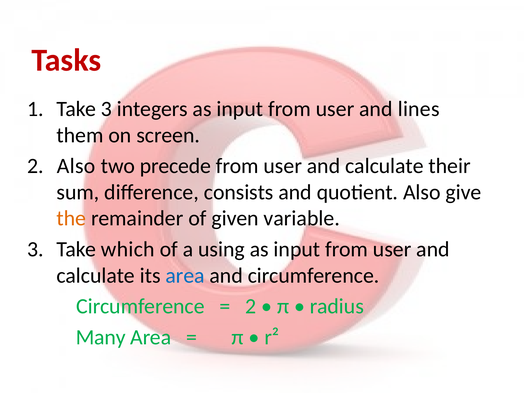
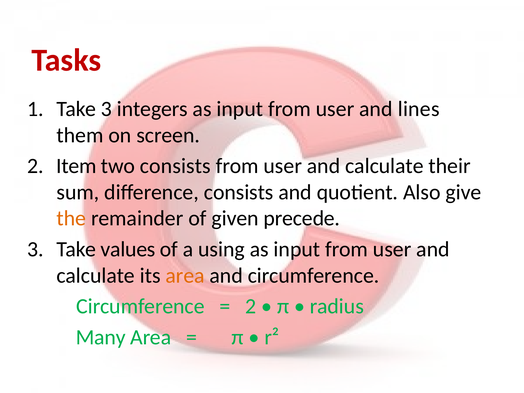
2 Also: Also -> Item (76, 166)
two precede: precede -> consists (175, 166)
variable: variable -> precede (302, 218)
which: which -> values (128, 249)
area colour: blue -> orange (185, 275)
